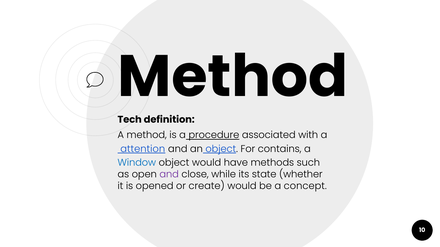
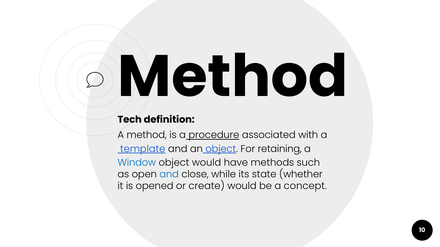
attention: attention -> template (143, 149)
contains: contains -> retaining (280, 149)
and colour: purple -> blue (169, 175)
